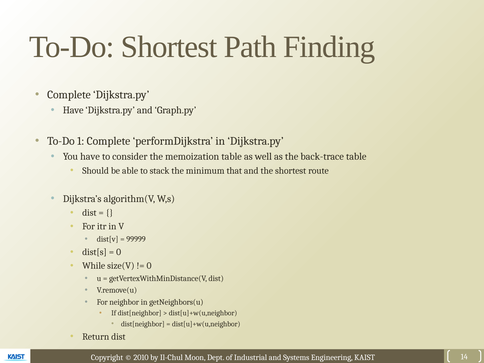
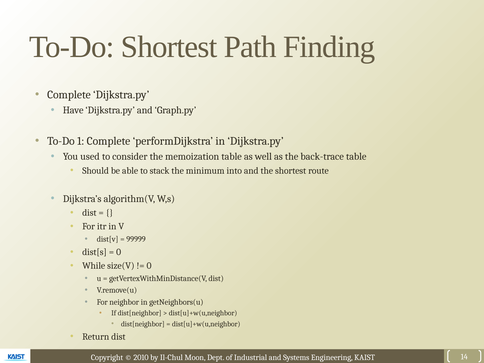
You have: have -> used (90, 157)
that: that -> into (234, 171)
